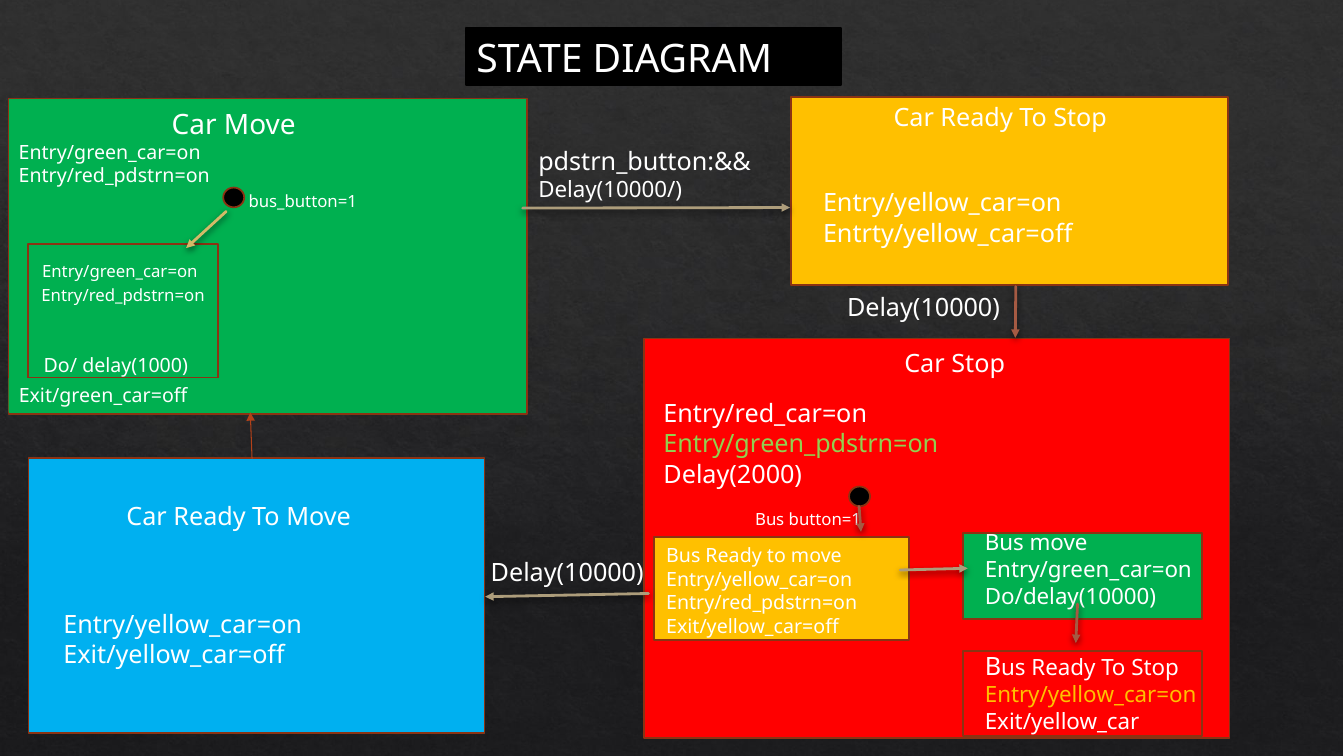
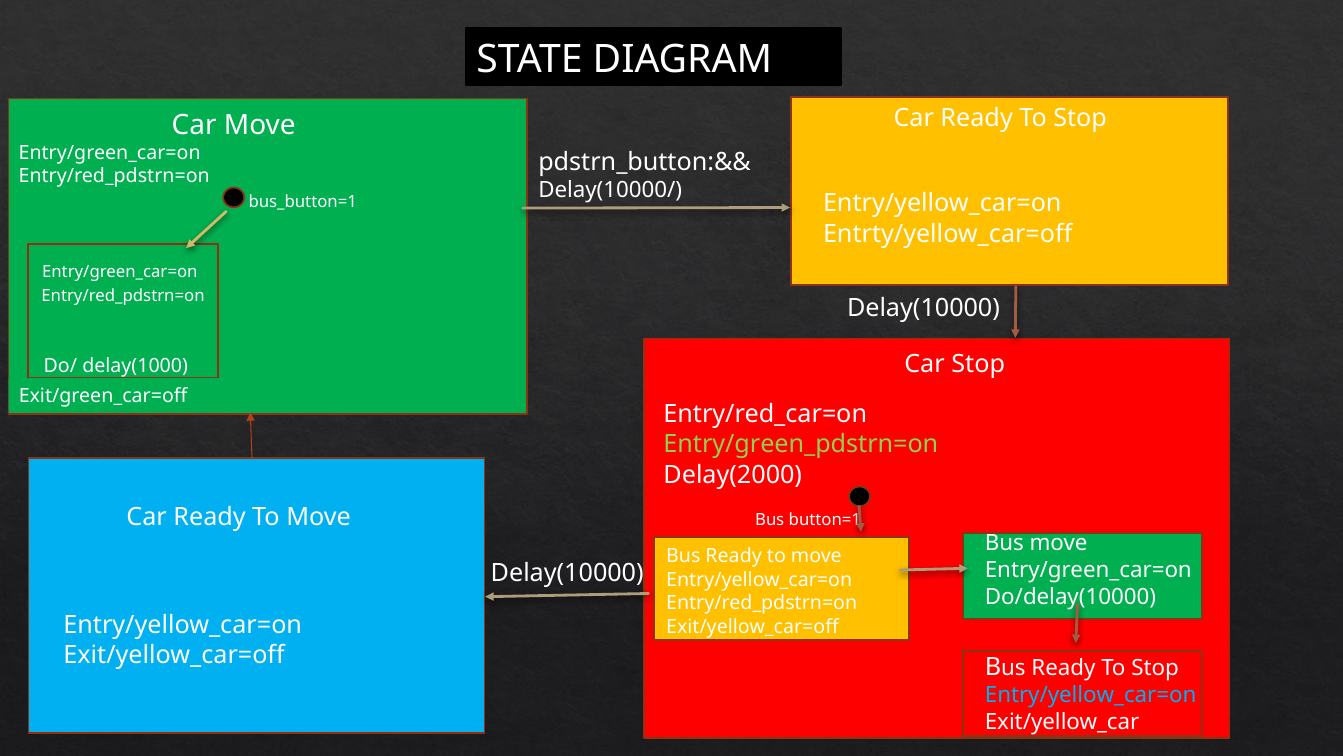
Entry/yellow_car=on colour: yellow -> light blue (1091, 695)
